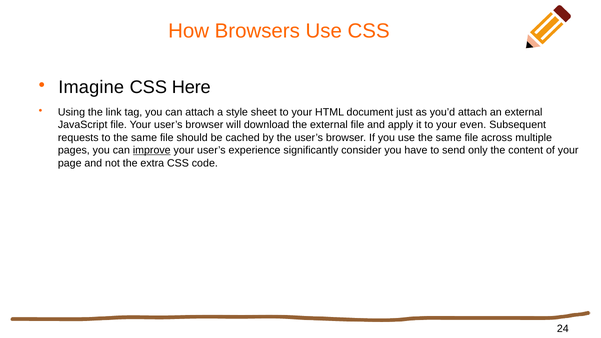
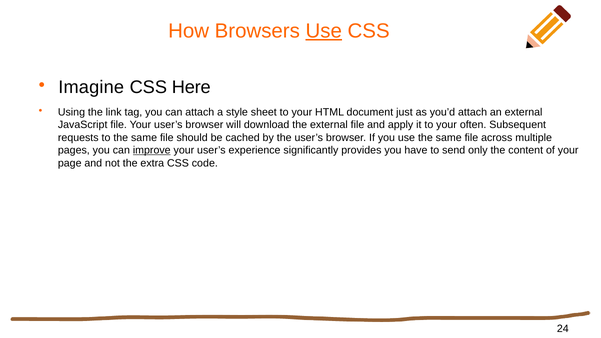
Use underline: none -> present (324, 31)
even: even -> often (473, 125)
consider: consider -> provides (361, 150)
